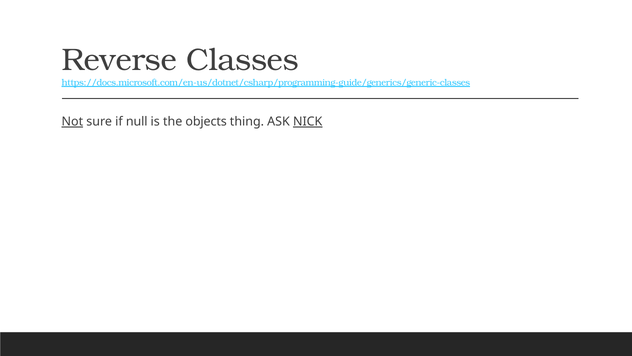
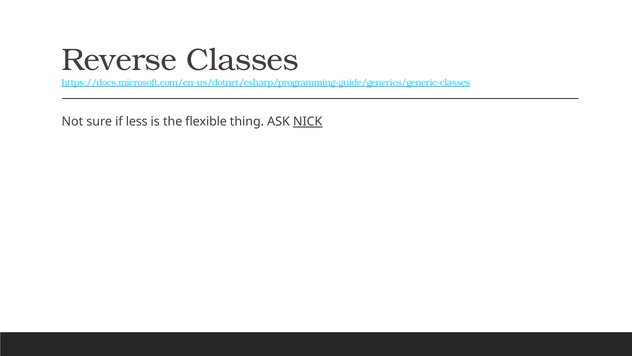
Not underline: present -> none (72, 122)
null: null -> less (137, 122)
objects: objects -> flexible (206, 122)
